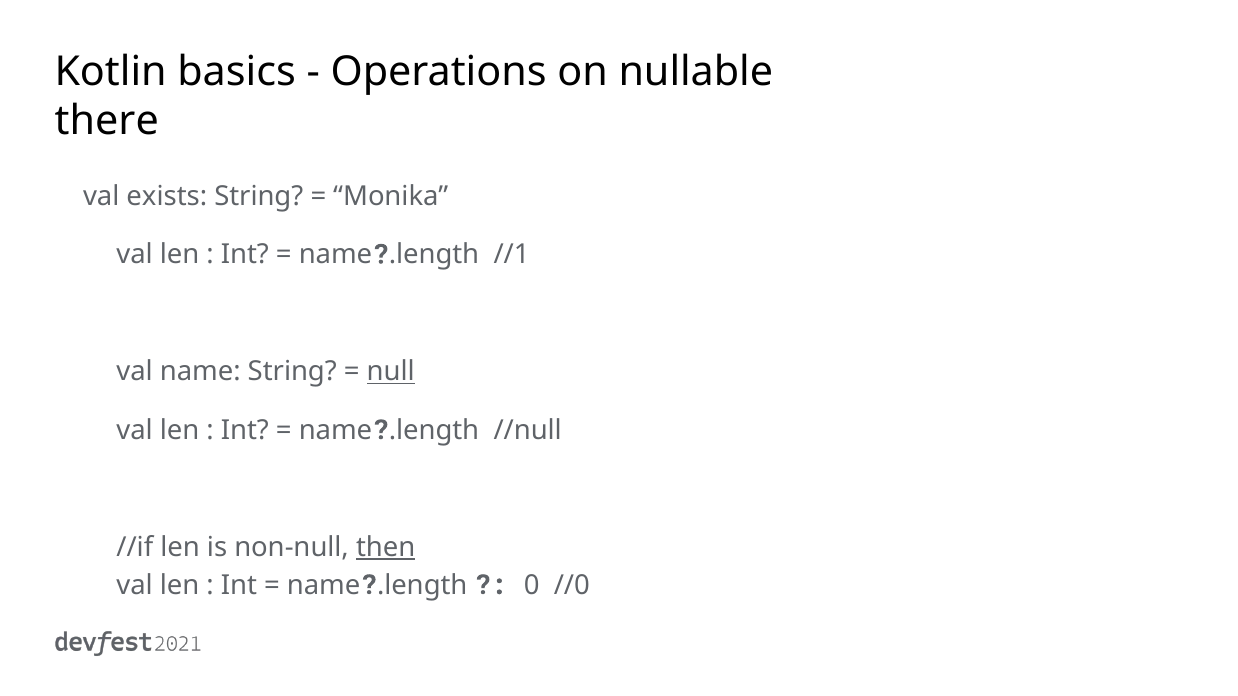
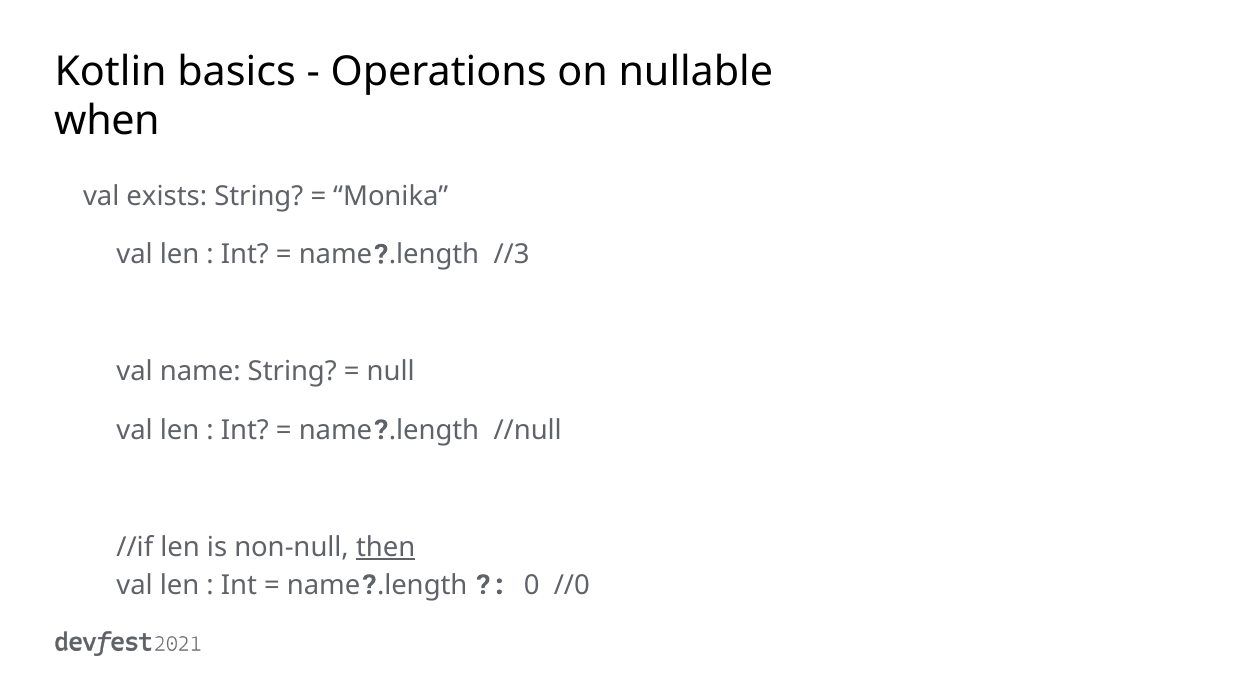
there: there -> when (107, 121)
//1: //1 -> //3 (512, 255)
null underline: present -> none (391, 372)
